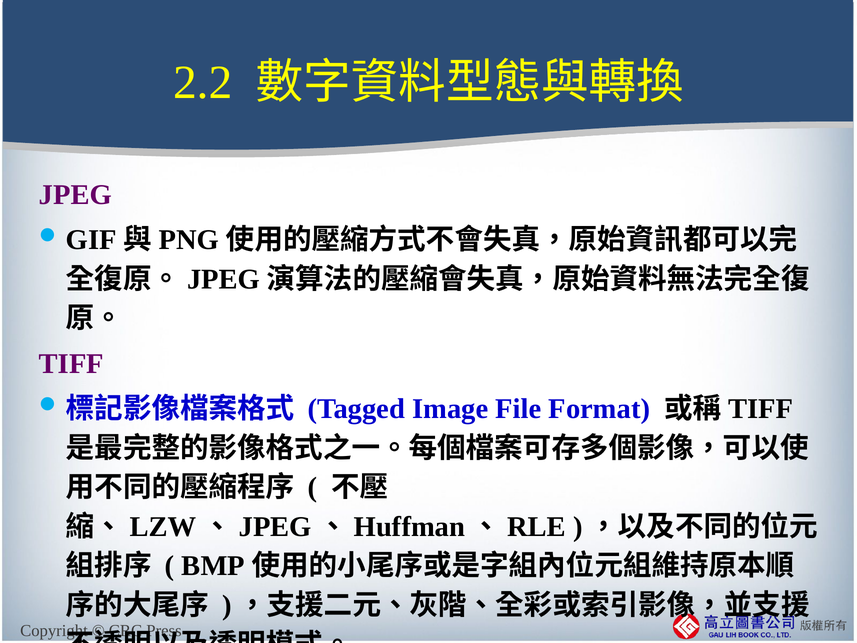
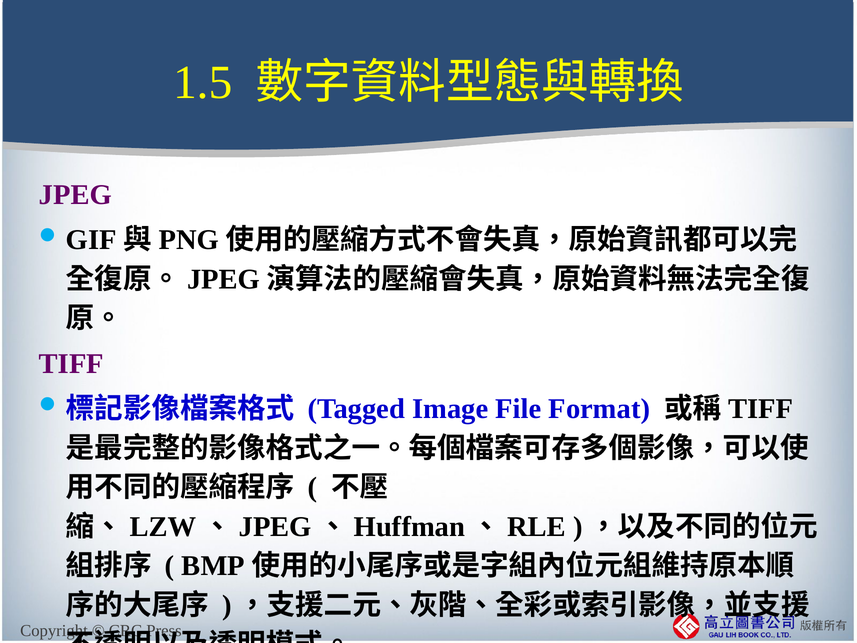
2.2: 2.2 -> 1.5 (203, 83)
